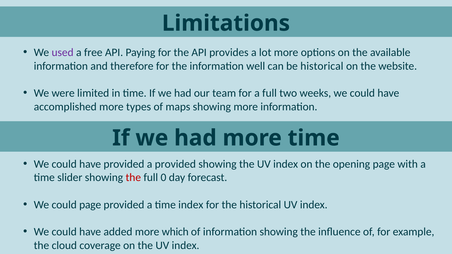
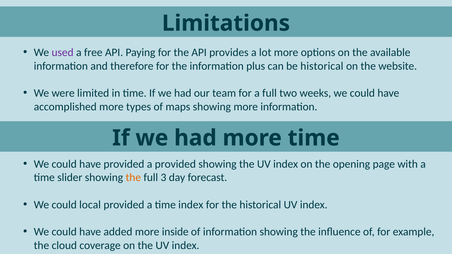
well: well -> plus (256, 66)
the colour: red -> orange (133, 178)
0: 0 -> 3 (163, 178)
could page: page -> local (90, 205)
which: which -> inside (175, 232)
